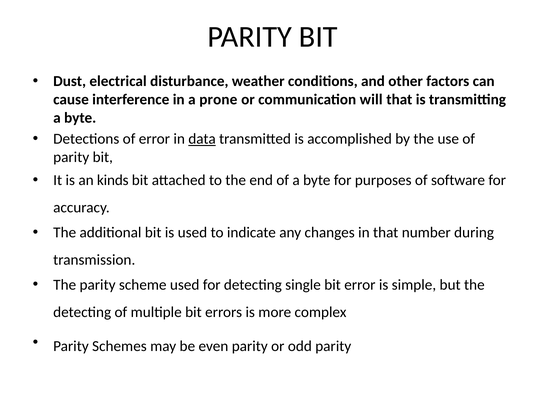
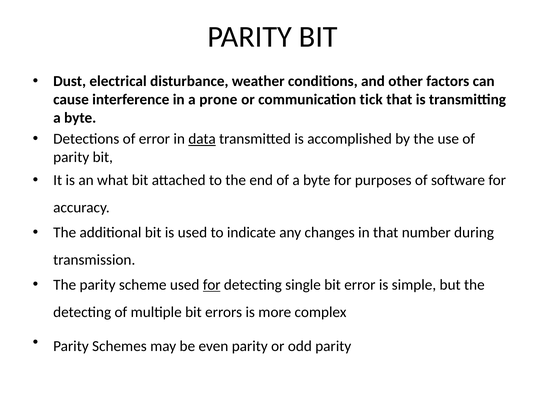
will: will -> tick (371, 99)
kinds: kinds -> what (113, 180)
for underline: none -> present (212, 284)
